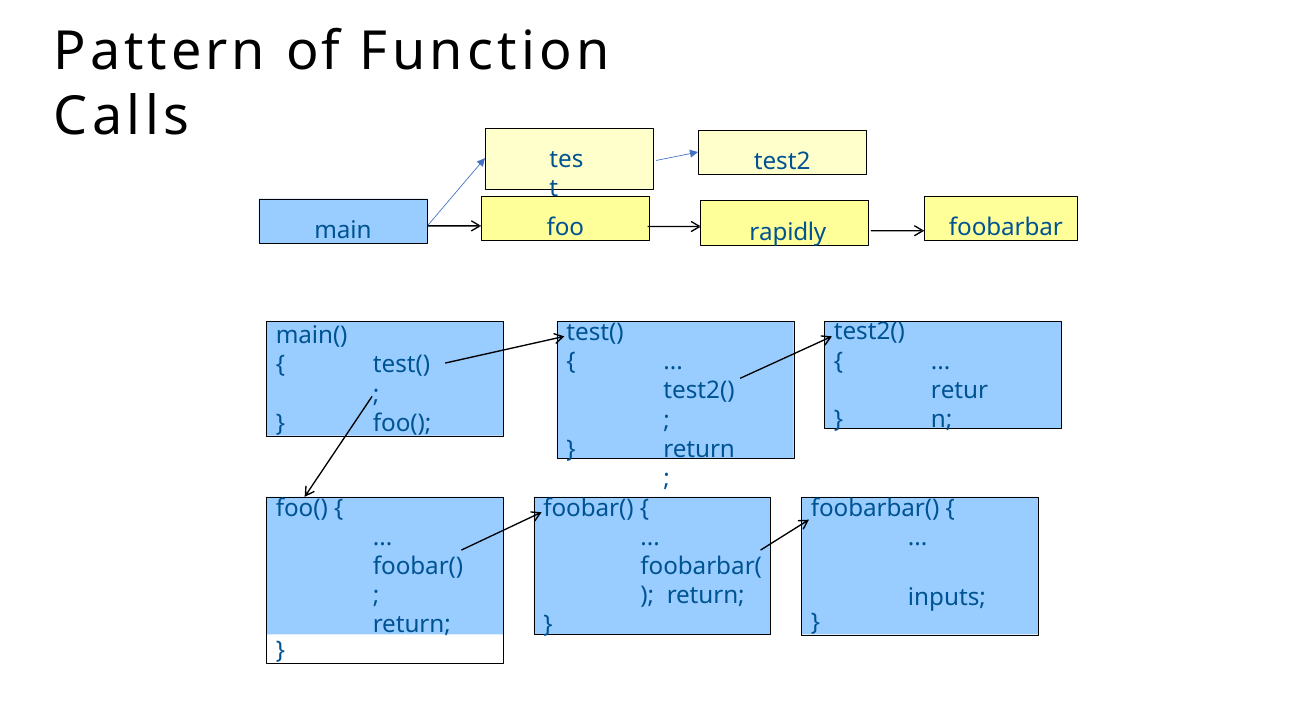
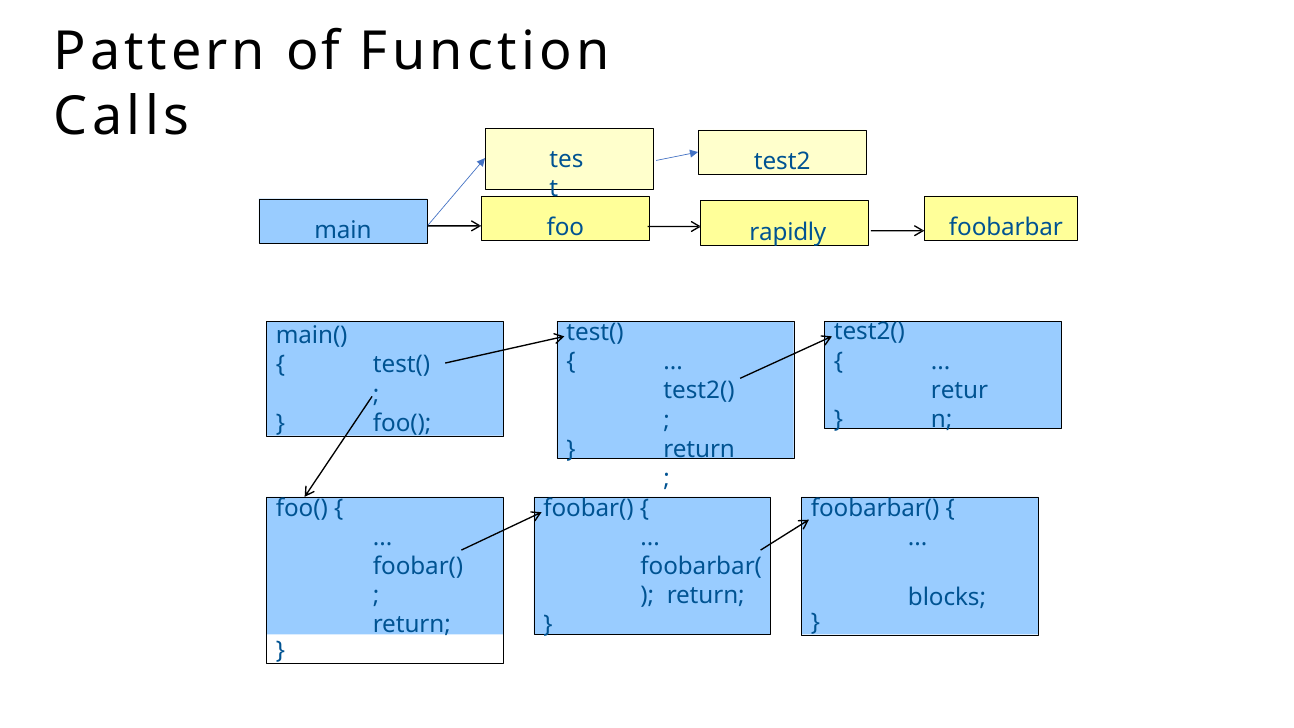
inputs: inputs -> blocks (947, 597)
